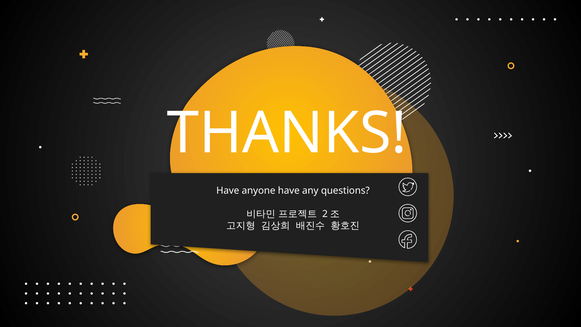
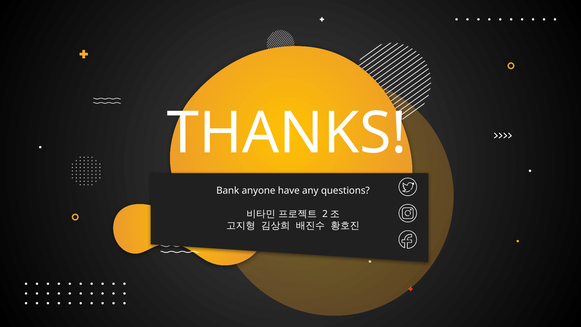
Have: Have -> Bank (228, 191)
